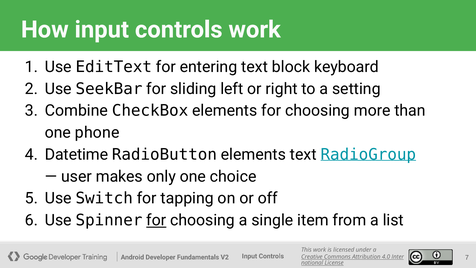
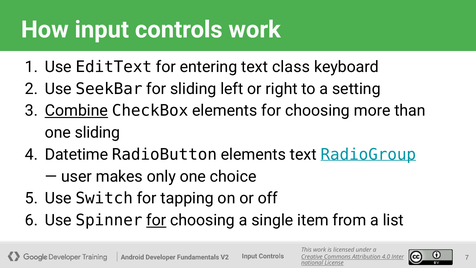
block: block -> class (291, 67)
Combine underline: none -> present (76, 111)
one phone: phone -> sliding (97, 133)
